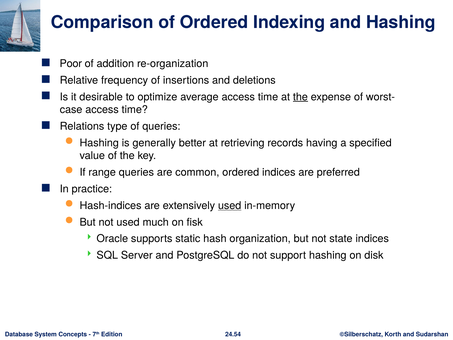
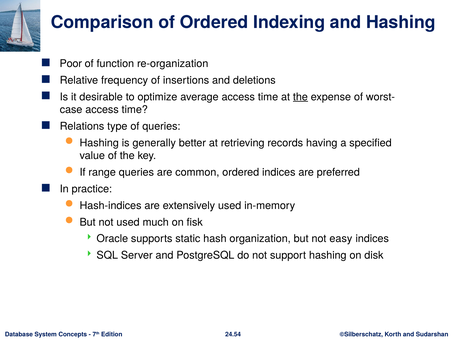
addition: addition -> function (115, 64)
used underline: present -> none (230, 205)
state: state -> easy (341, 239)
